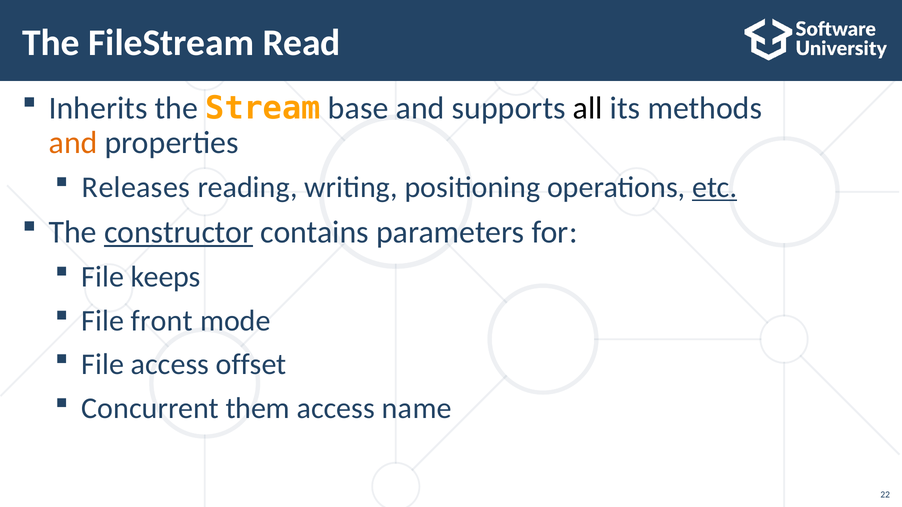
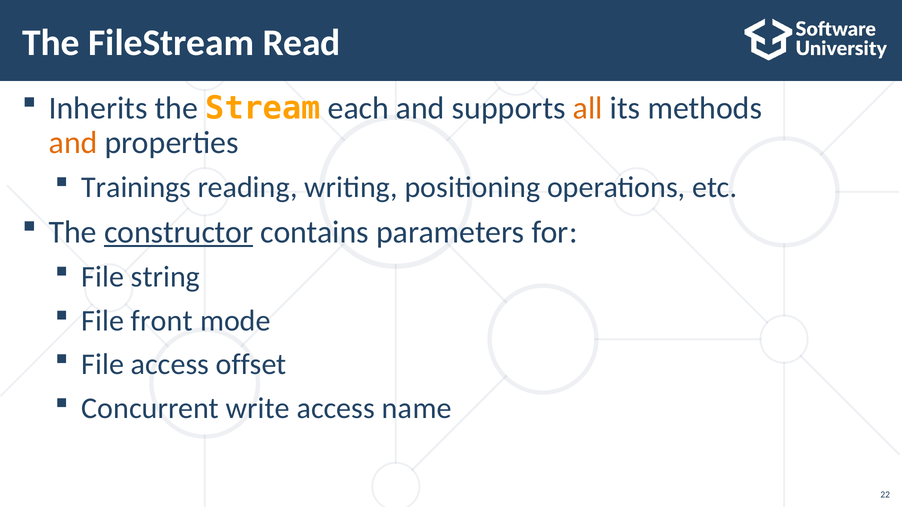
base: base -> each (358, 108)
all colour: black -> orange (588, 108)
Releases: Releases -> Trainings (136, 188)
etc underline: present -> none (715, 188)
keeps: keeps -> string (165, 277)
them: them -> write (258, 408)
